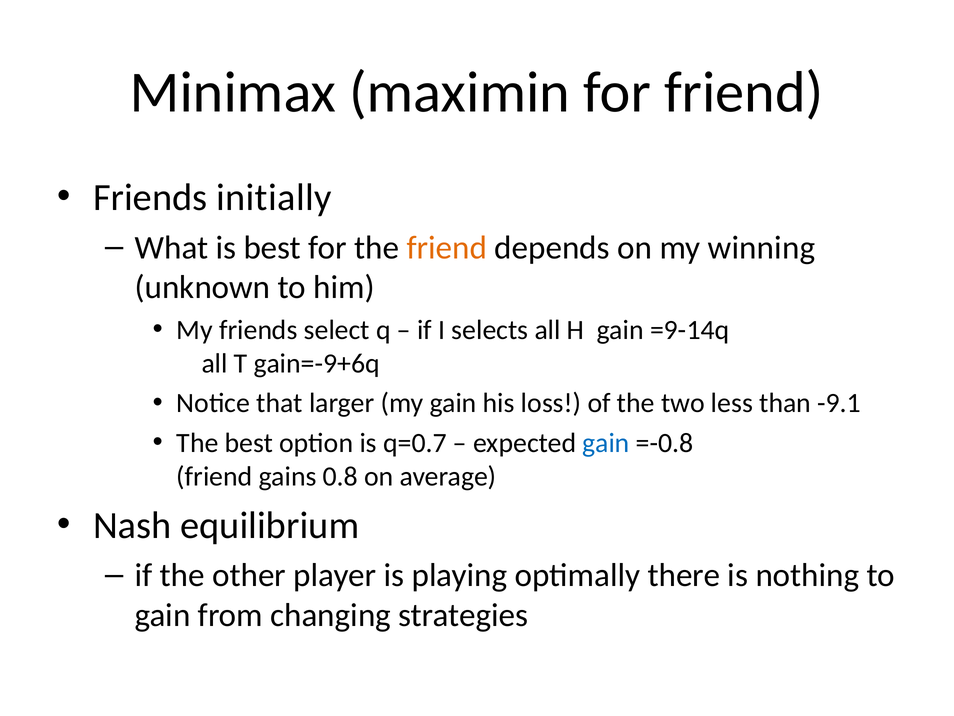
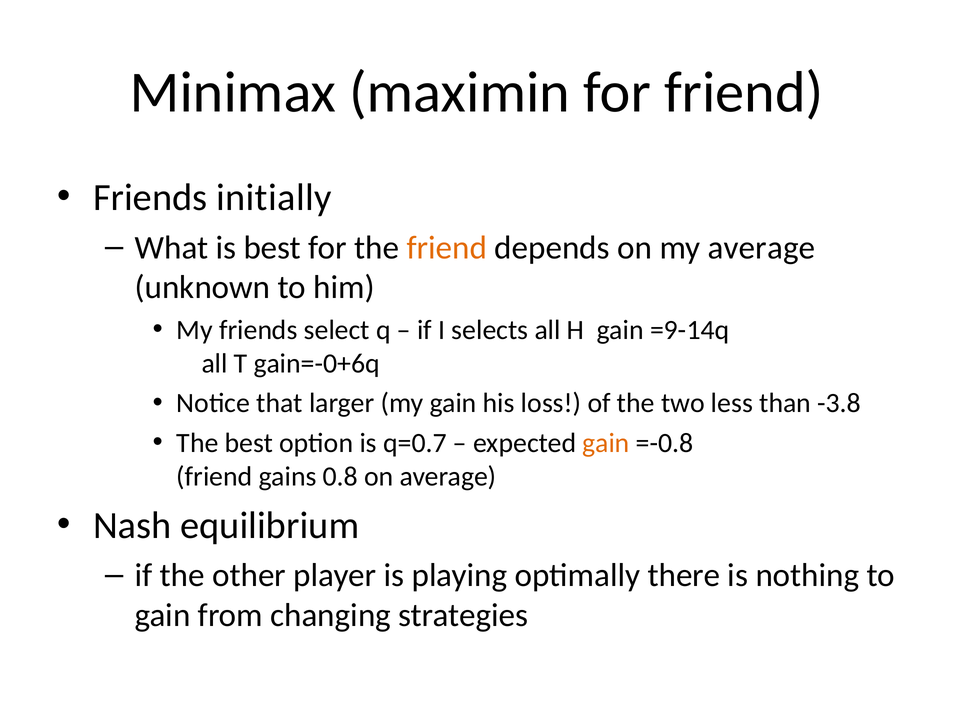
my winning: winning -> average (762, 247)
gain=-9+6q: gain=-9+6q -> gain=-0+6q (317, 363)
-9.1: -9.1 -> -3.8 (839, 403)
gain colour: blue -> orange (606, 443)
